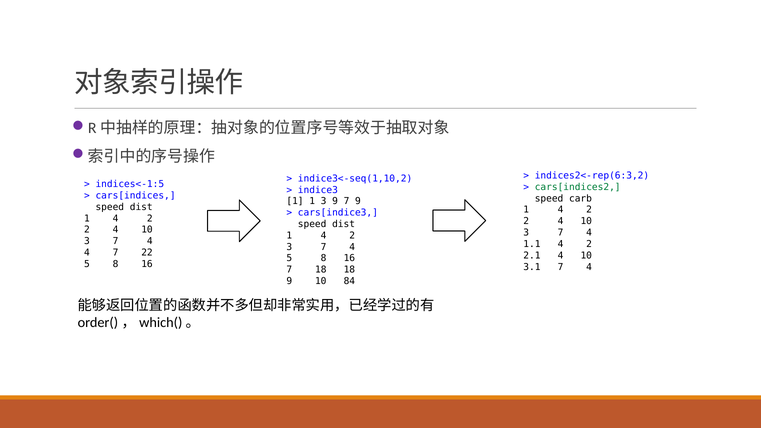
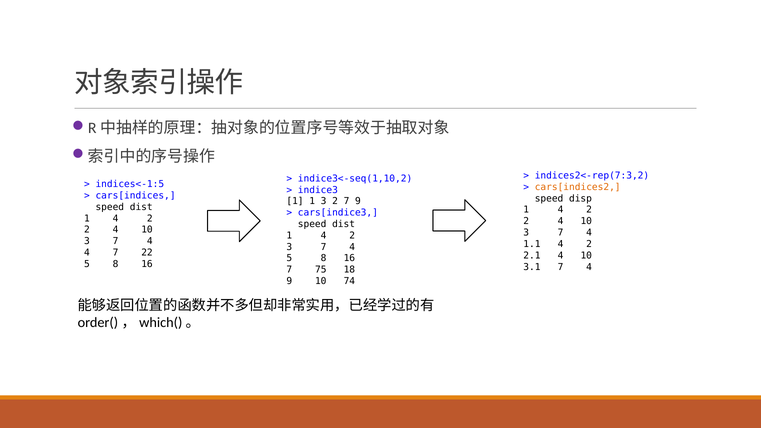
indices2<-rep(6:3,2: indices2<-rep(6:3,2 -> indices2<-rep(7:3,2 (592, 176)
cars[indices2 colour: green -> orange (578, 187)
carb: carb -> disp (580, 198)
3 9: 9 -> 2 (335, 201)
7 18: 18 -> 75 (321, 270)
84: 84 -> 74 (349, 281)
